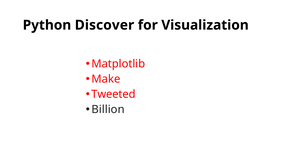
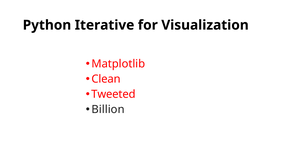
Discover: Discover -> Iterative (105, 25)
Make: Make -> Clean (106, 79)
